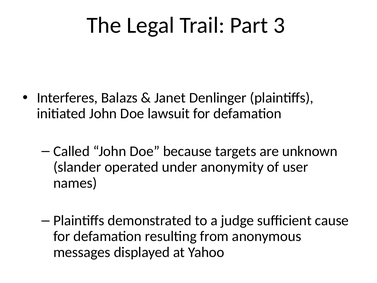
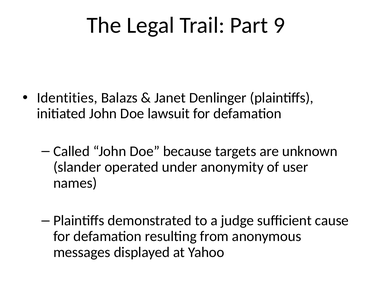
3: 3 -> 9 (279, 25)
Interferes: Interferes -> Identities (67, 98)
